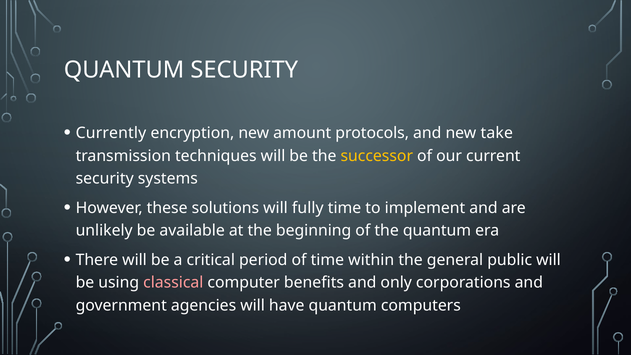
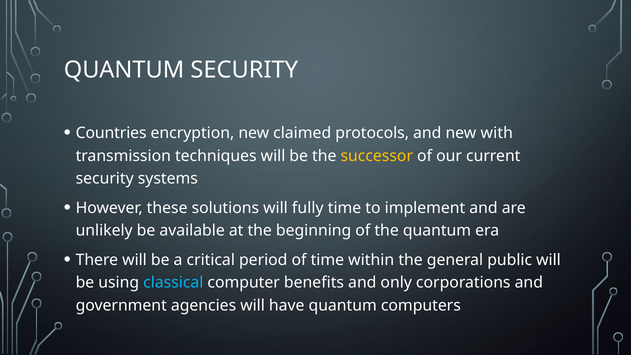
Currently: Currently -> Countries (111, 133)
amount: amount -> claimed (302, 133)
take: take -> with (497, 133)
classical colour: pink -> light blue (173, 283)
